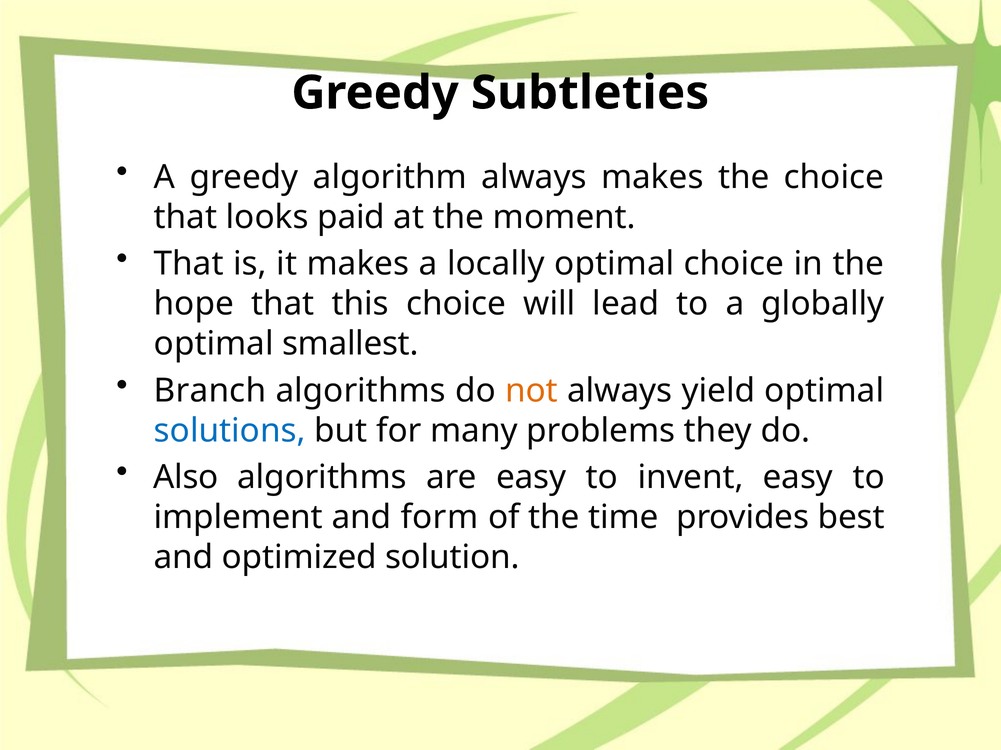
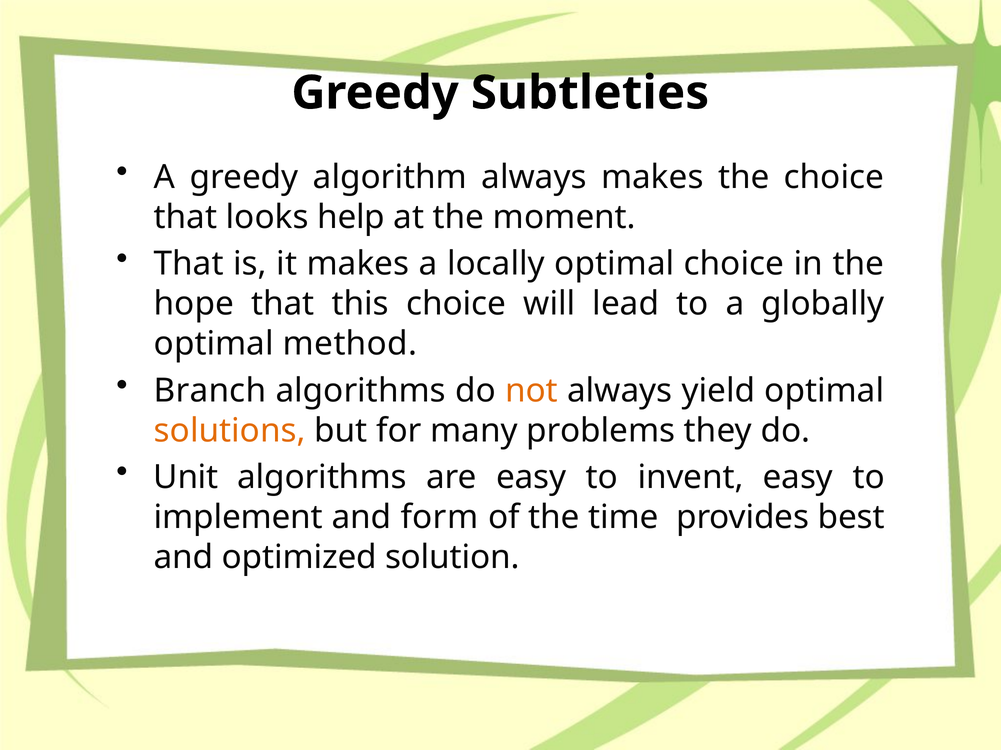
paid: paid -> help (351, 218)
smallest: smallest -> method (350, 344)
solutions colour: blue -> orange (230, 431)
Also: Also -> Unit (186, 478)
